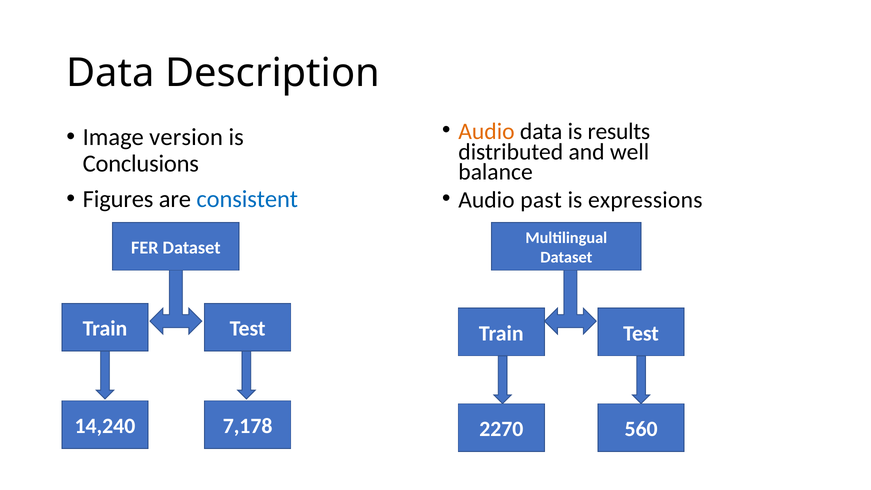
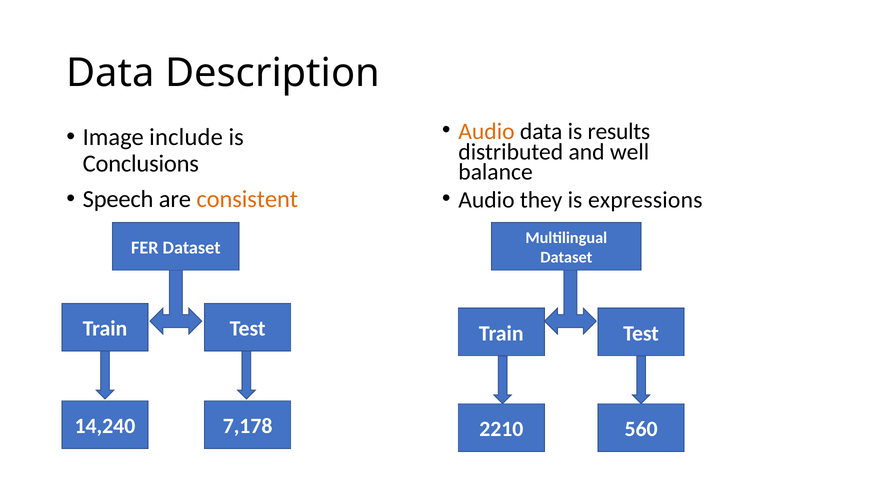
version: version -> include (186, 137)
past: past -> they (541, 200)
Figures: Figures -> Speech (118, 199)
consistent colour: blue -> orange (247, 199)
2270: 2270 -> 2210 (501, 429)
